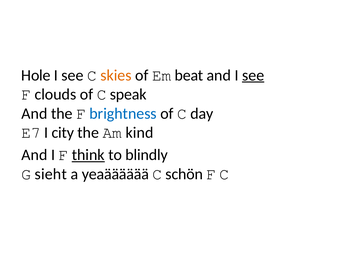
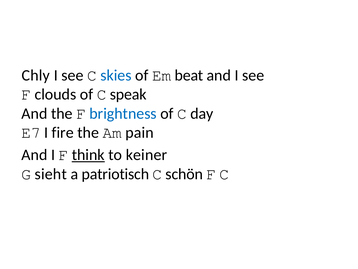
Hole: Hole -> Chly (36, 75)
skies colour: orange -> blue (116, 75)
see underline: present -> none (253, 75)
city: city -> fire (63, 132)
kind: kind -> pain (140, 132)
blindly: blindly -> keiner (146, 155)
yeaääääää: yeaääääää -> patriotisch (115, 174)
